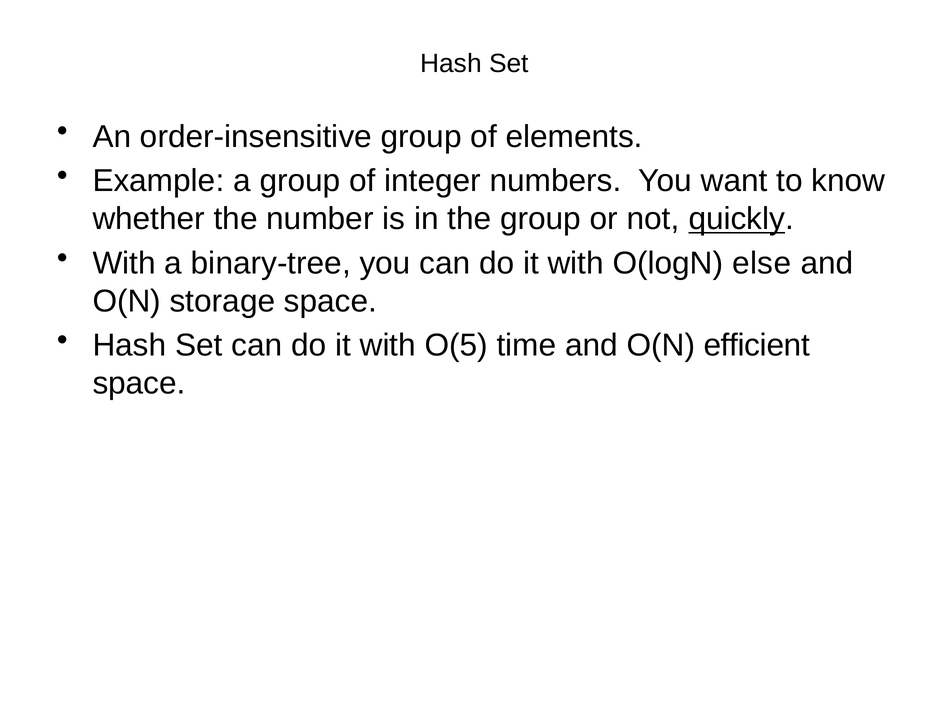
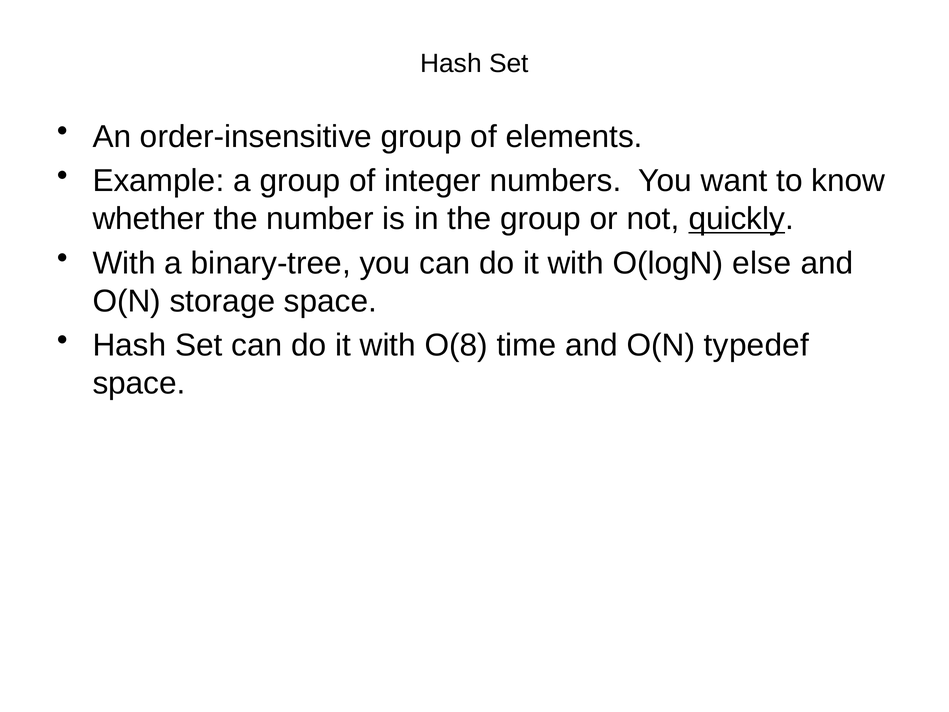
O(5: O(5 -> O(8 (456, 345)
efficient: efficient -> typedef (757, 345)
